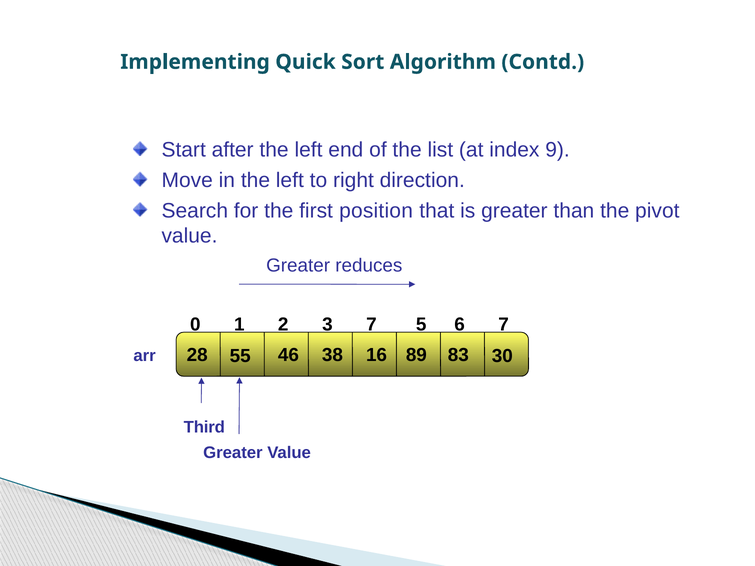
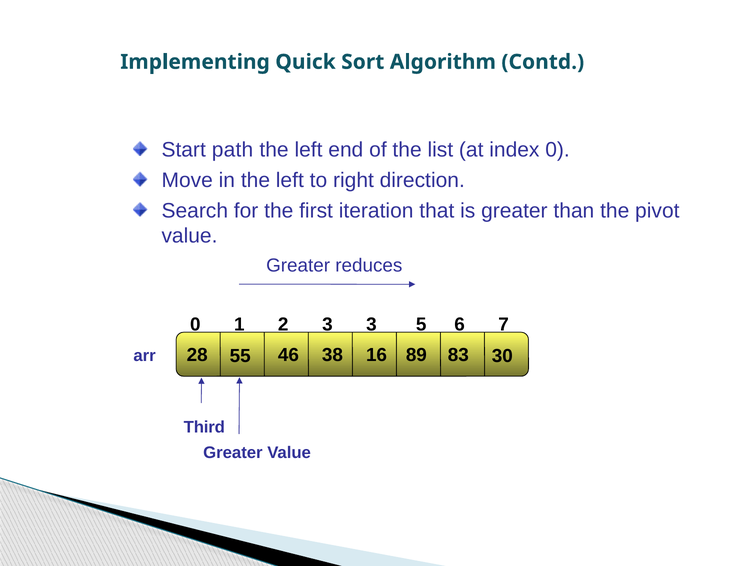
after: after -> path (233, 150)
index 9: 9 -> 0 (558, 150)
position: position -> iteration (376, 211)
0 7: 7 -> 3 (371, 325)
